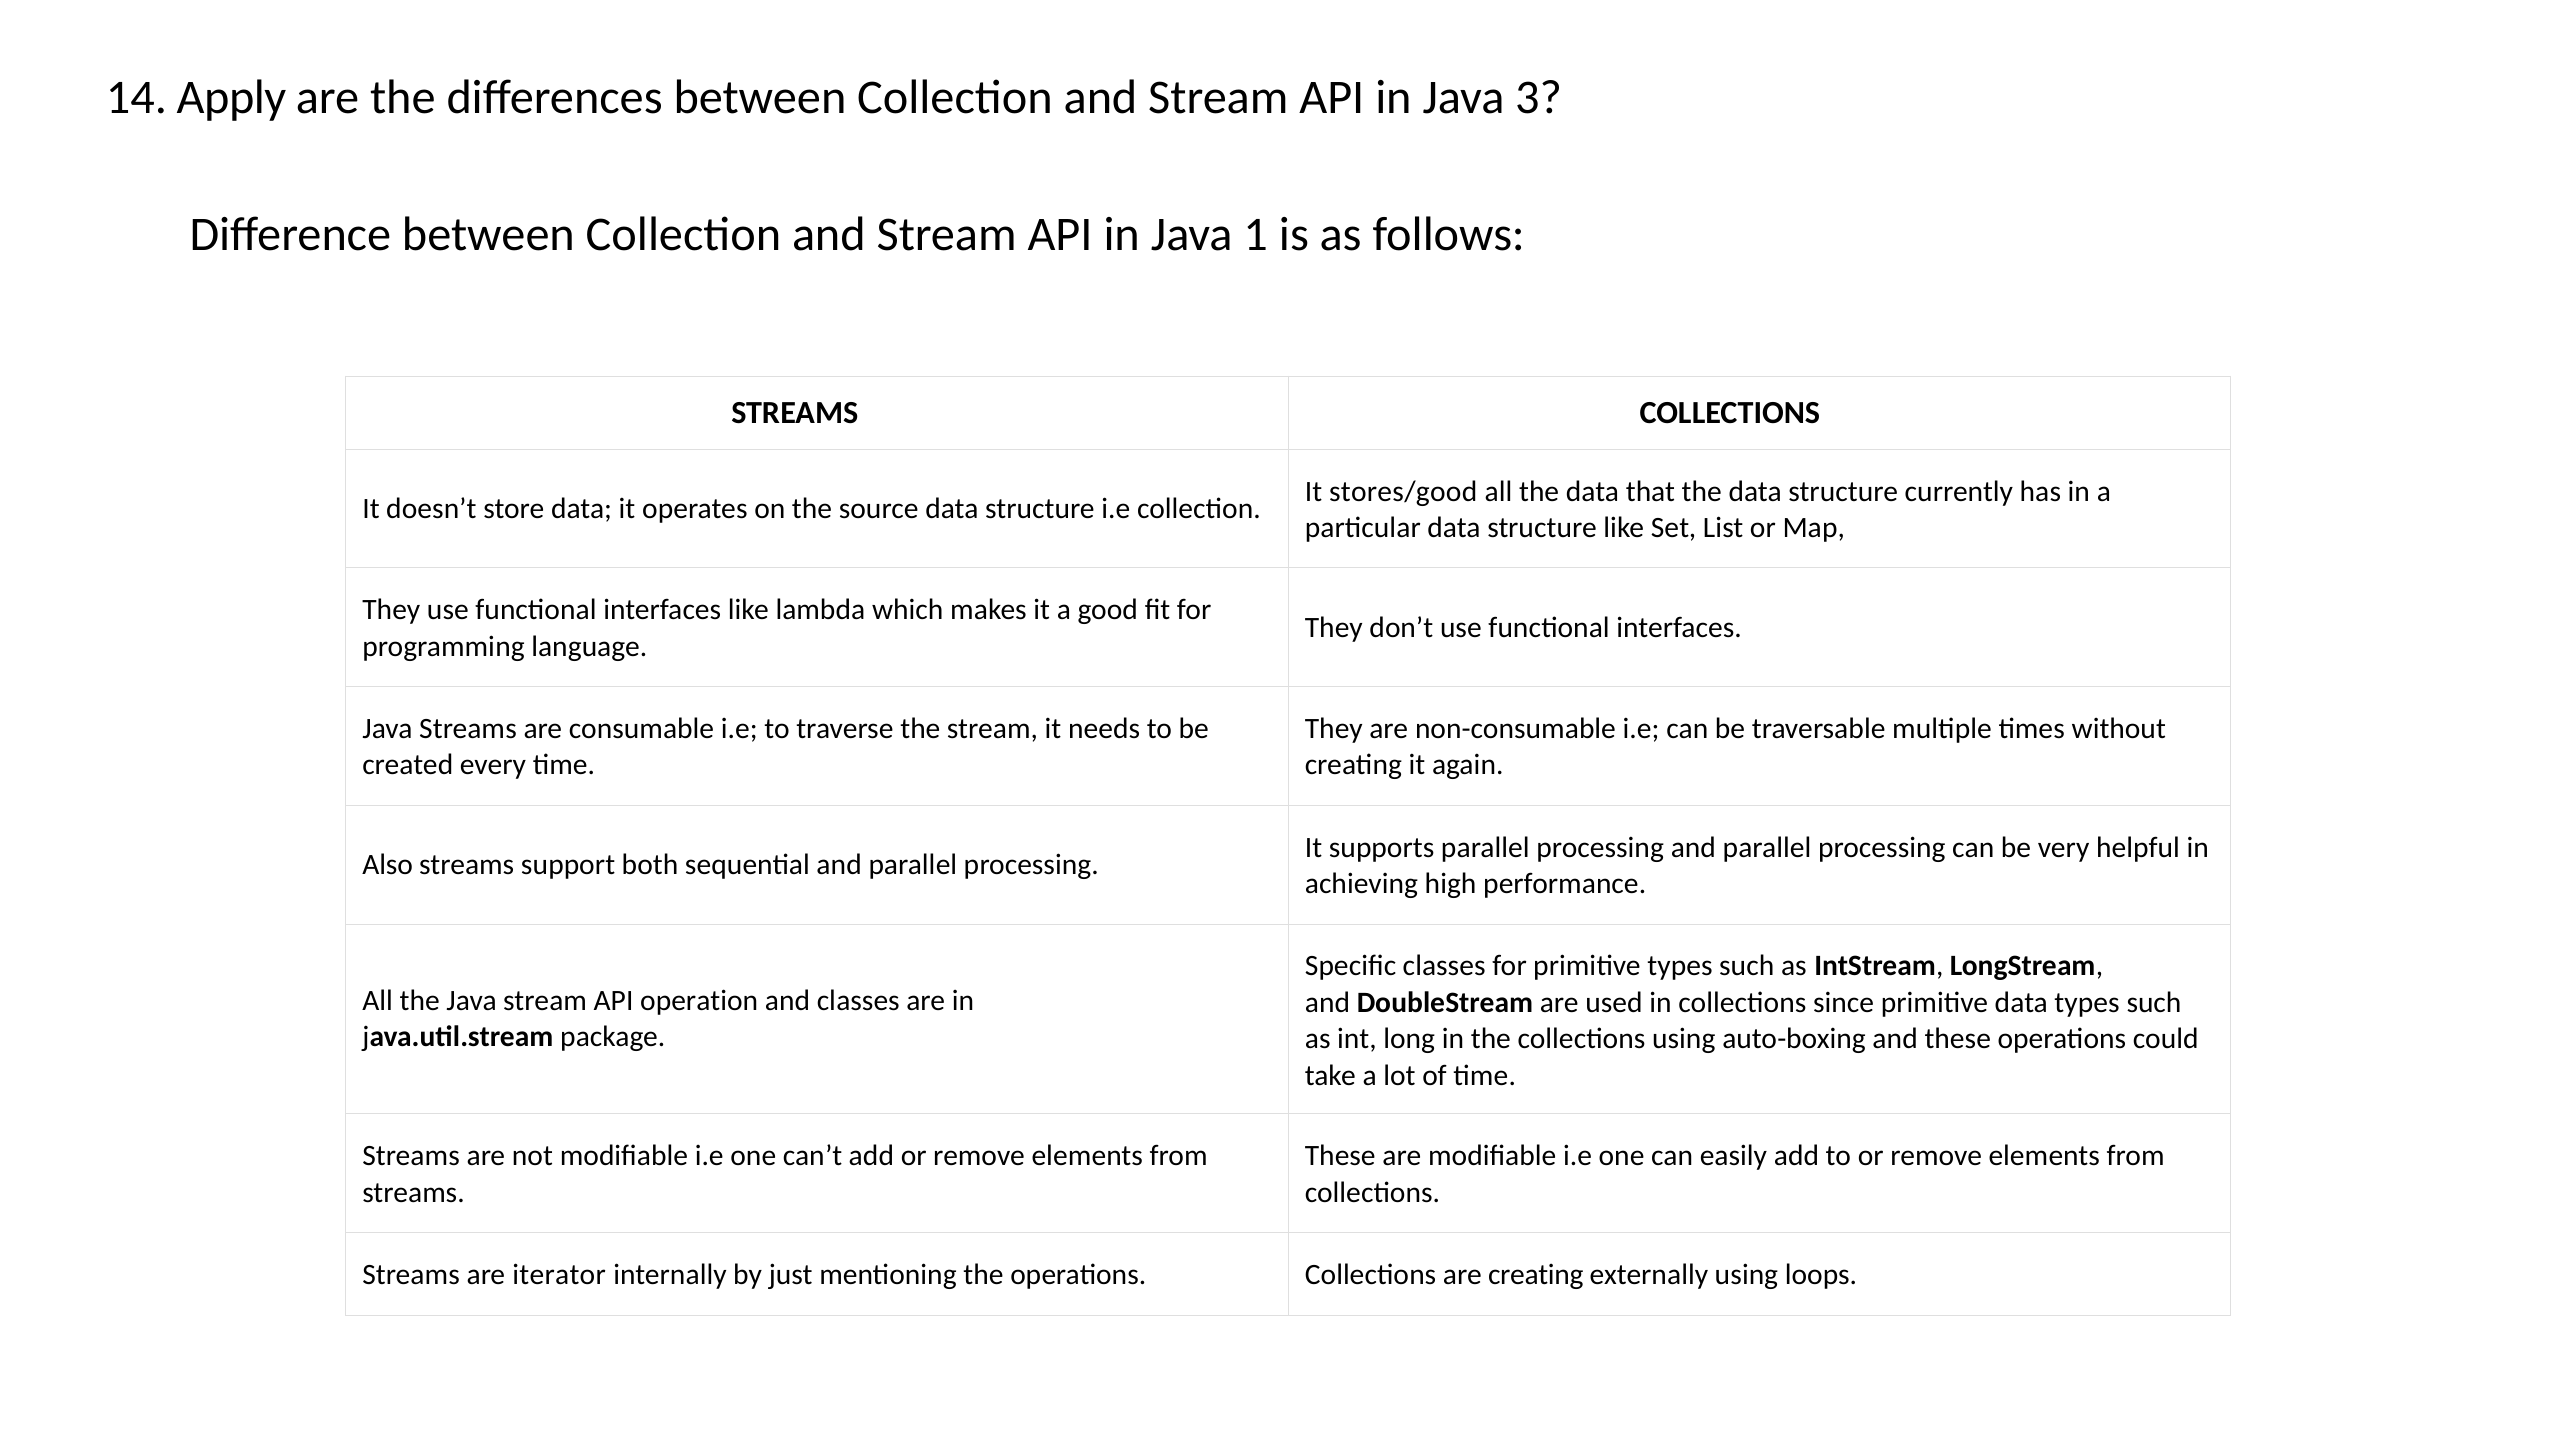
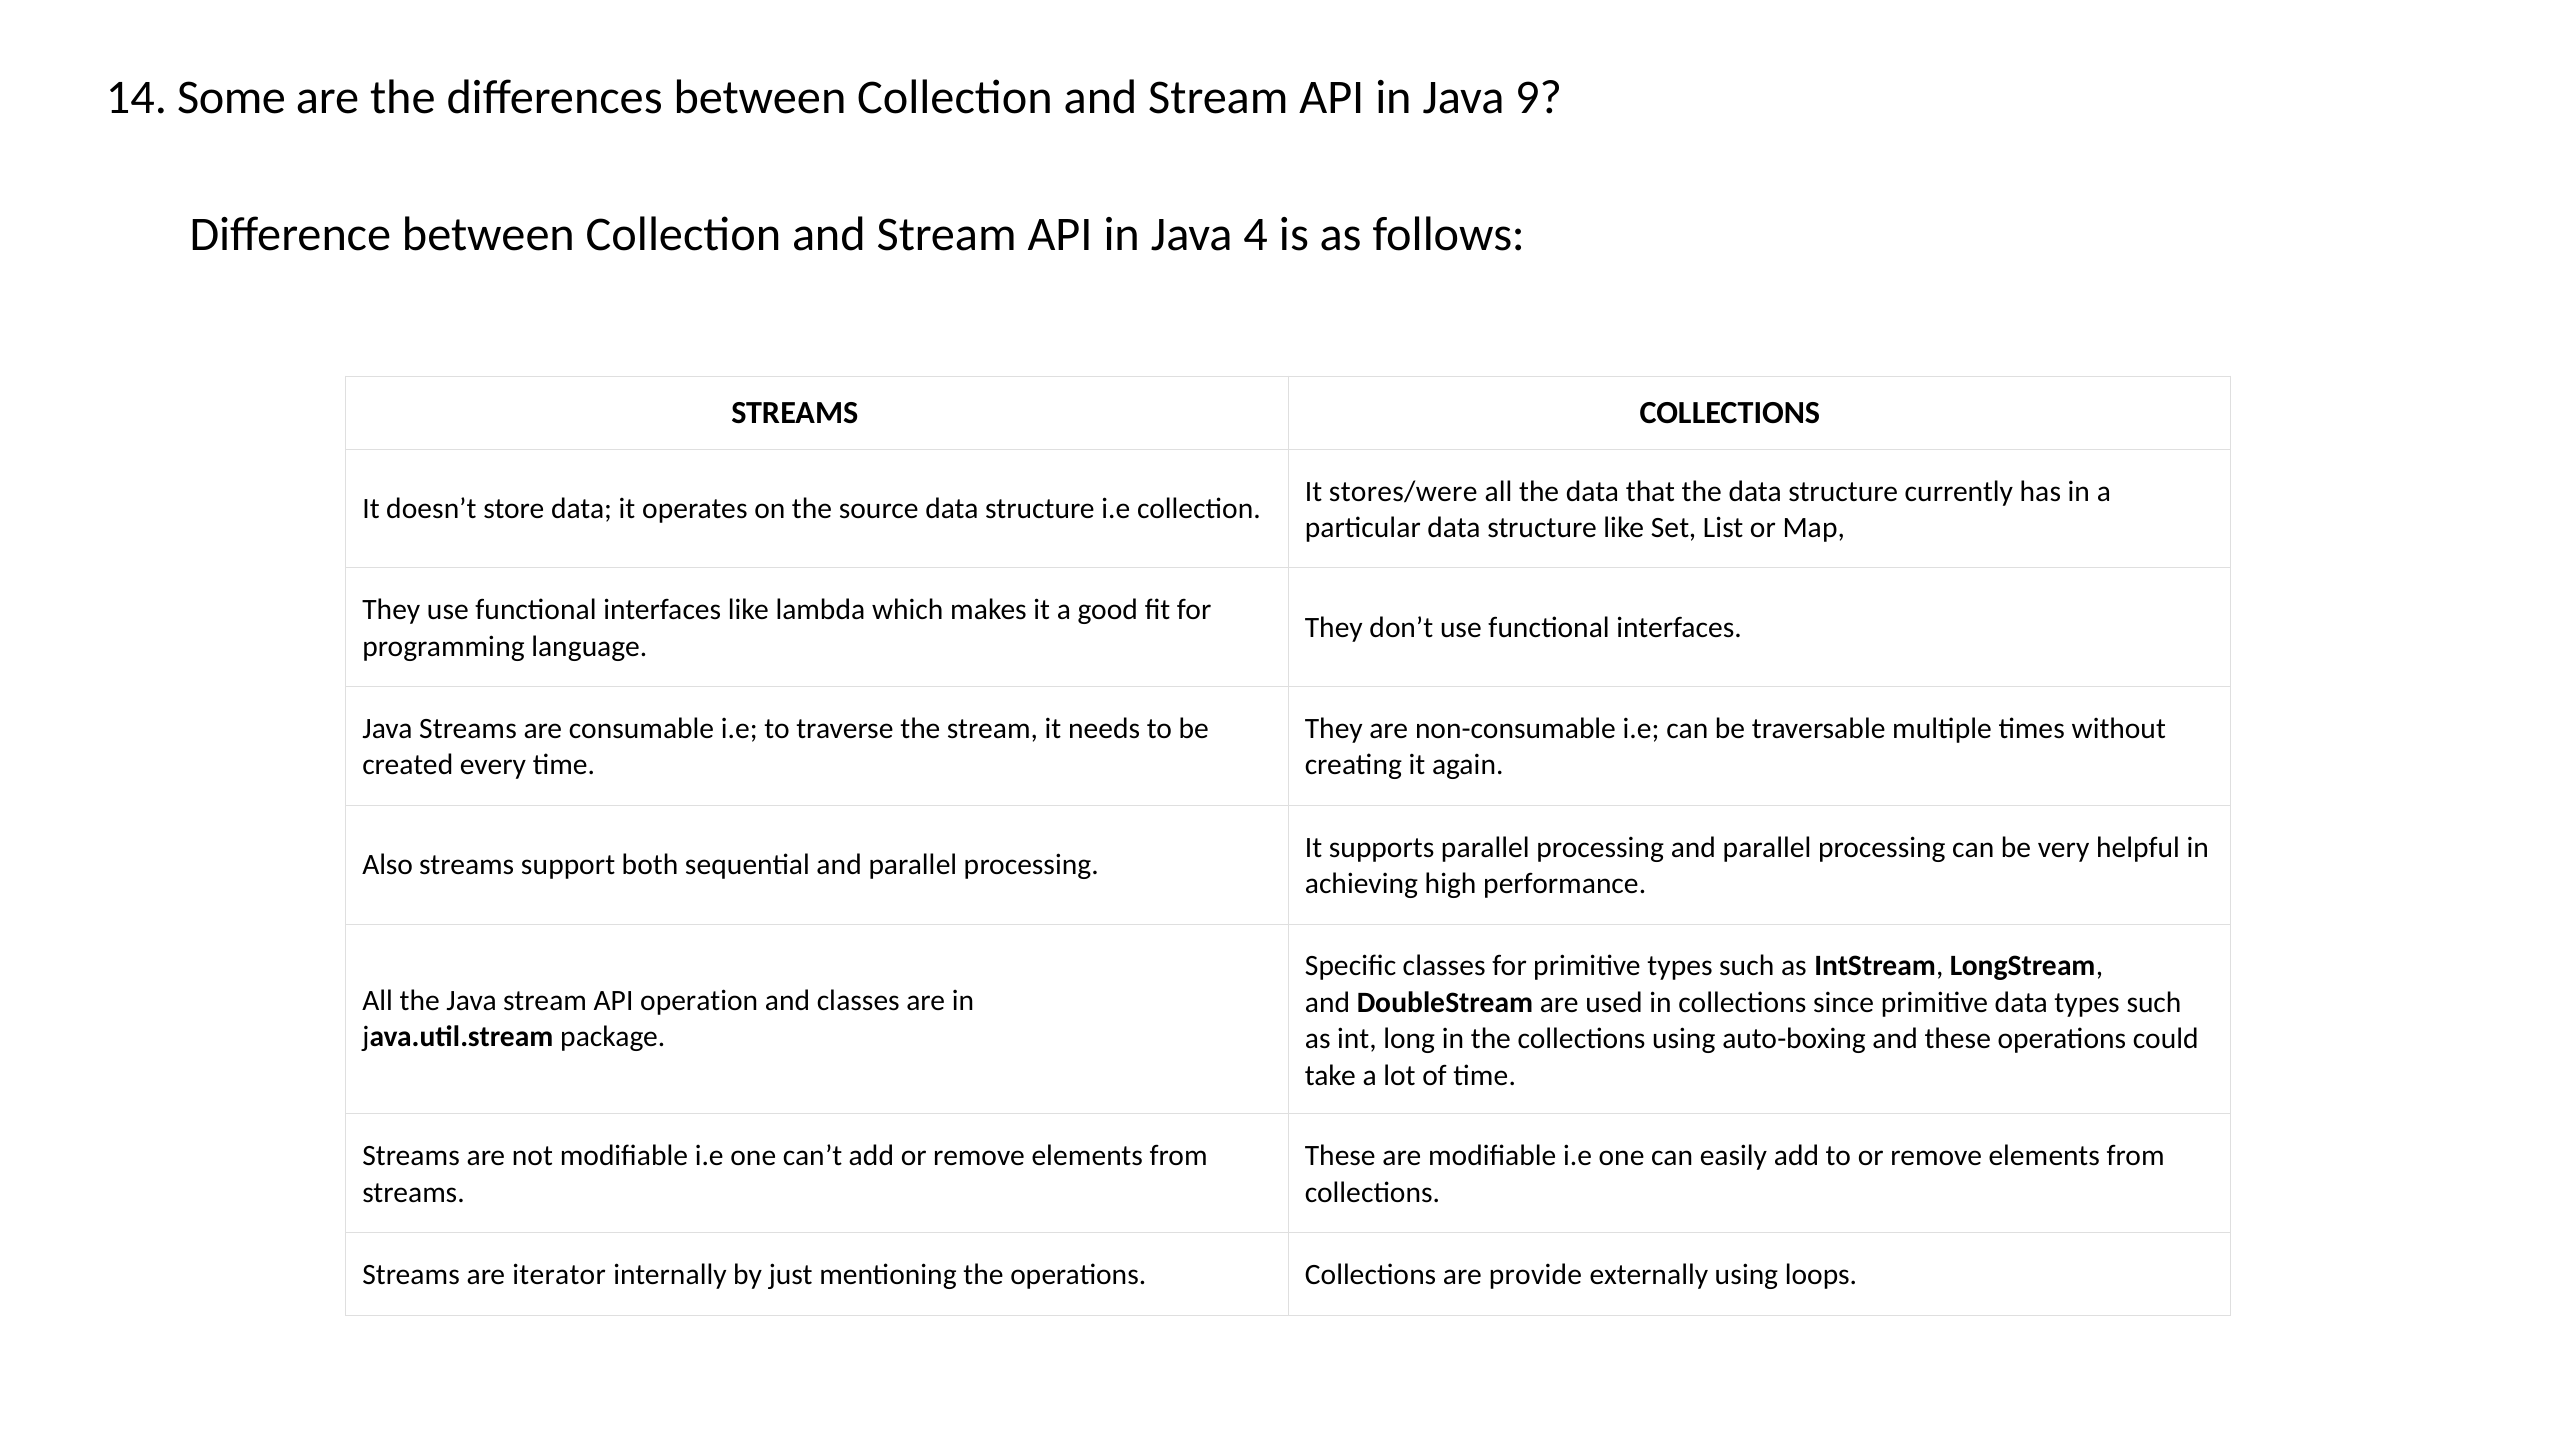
Apply: Apply -> Some (232, 98)
3: 3 -> 9 (1539, 98)
1: 1 -> 4 (1256, 235)
stores/good: stores/good -> stores/were (1403, 491)
are creating: creating -> provide (1535, 1275)
